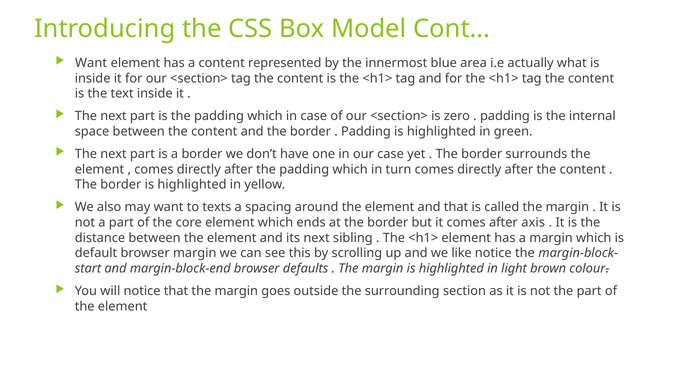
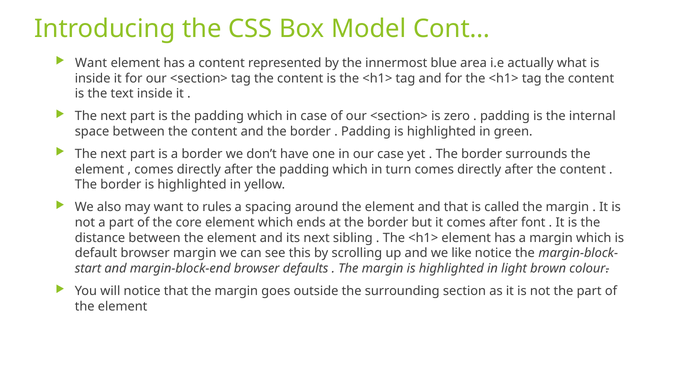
texts: texts -> rules (217, 207)
axis: axis -> font (533, 223)
